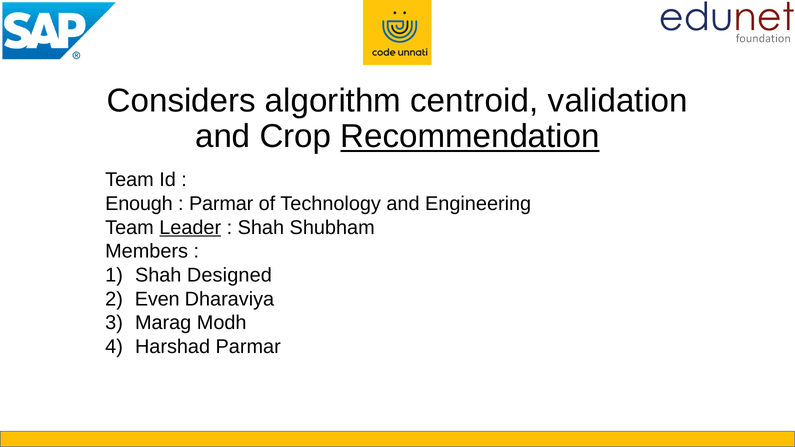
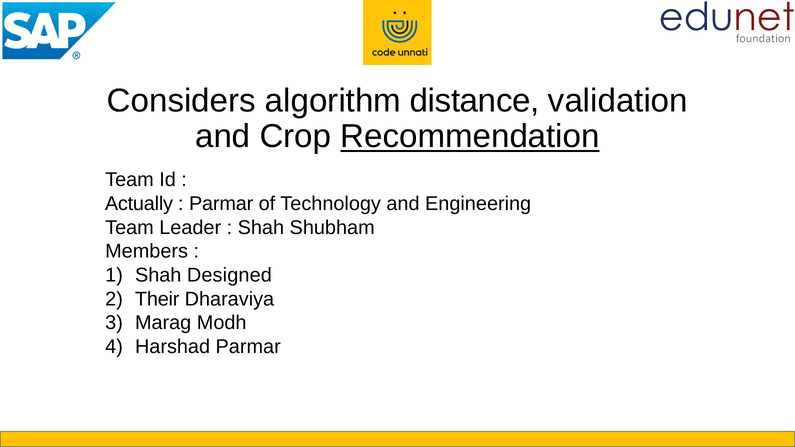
centroid: centroid -> distance (475, 101)
Enough: Enough -> Actually (139, 204)
Leader underline: present -> none (190, 228)
Even: Even -> Their (157, 299)
